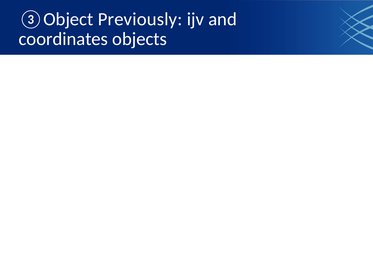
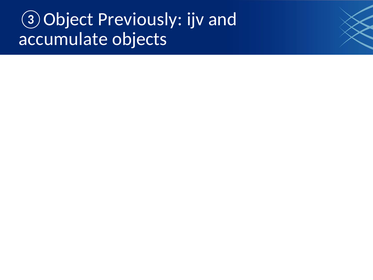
coordinates: coordinates -> accumulate (63, 39)
